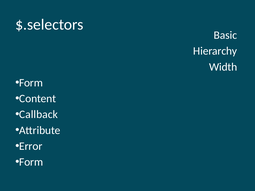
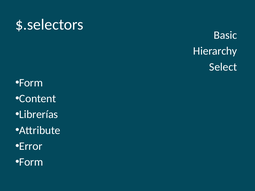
Width: Width -> Select (223, 67)
Callback: Callback -> Librerías (39, 115)
